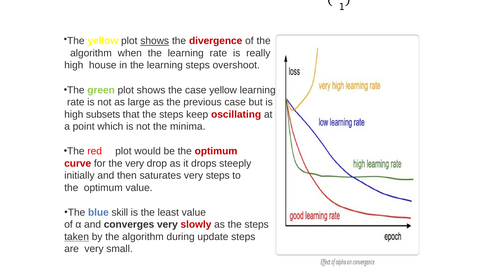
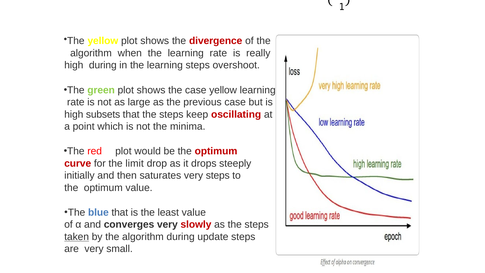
shows underline: present -> none (155, 41)
high house: house -> during (103, 65)
the very: very -> limit (135, 163)
blue skill: skill -> that (120, 212)
